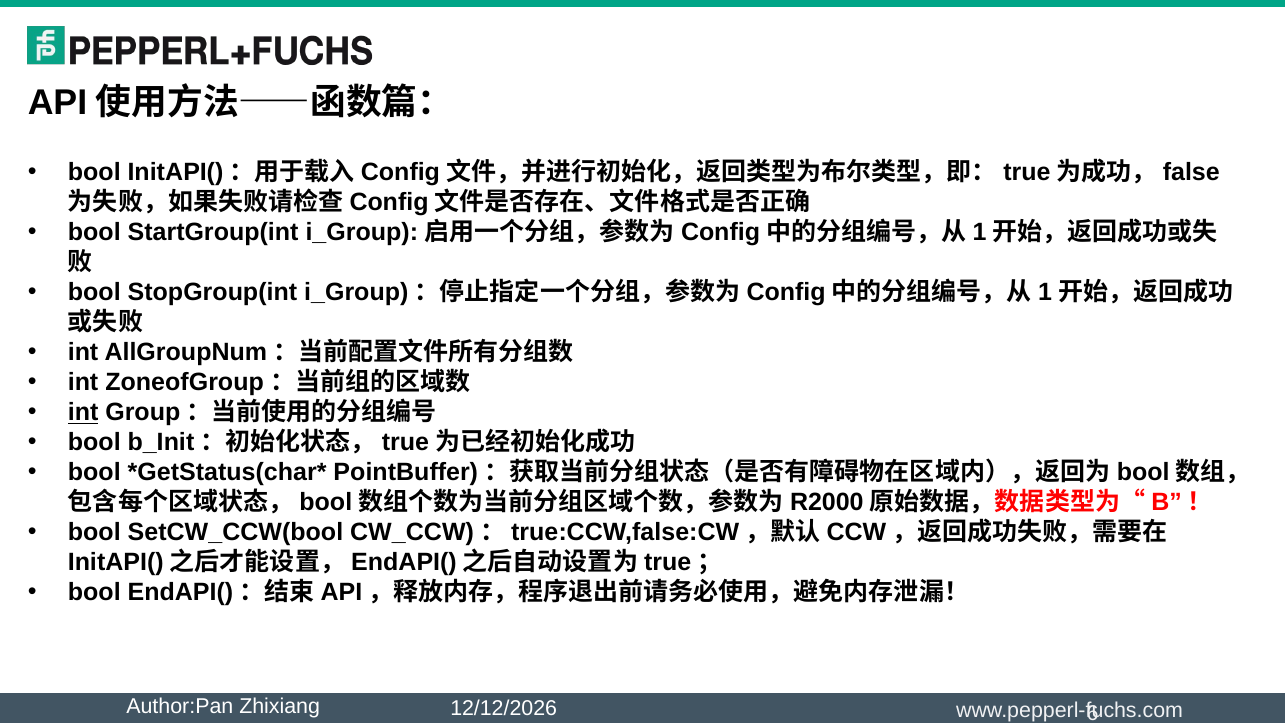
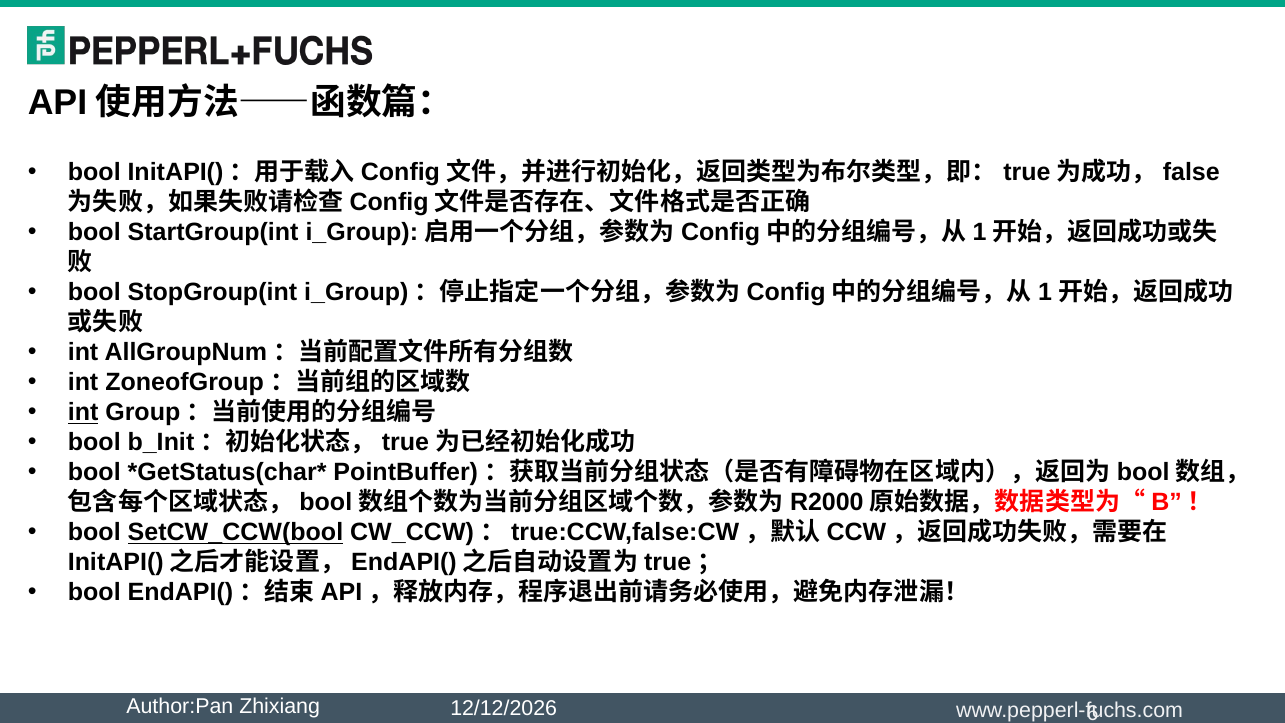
SetCW_CCW(bool underline: none -> present (235, 533)
